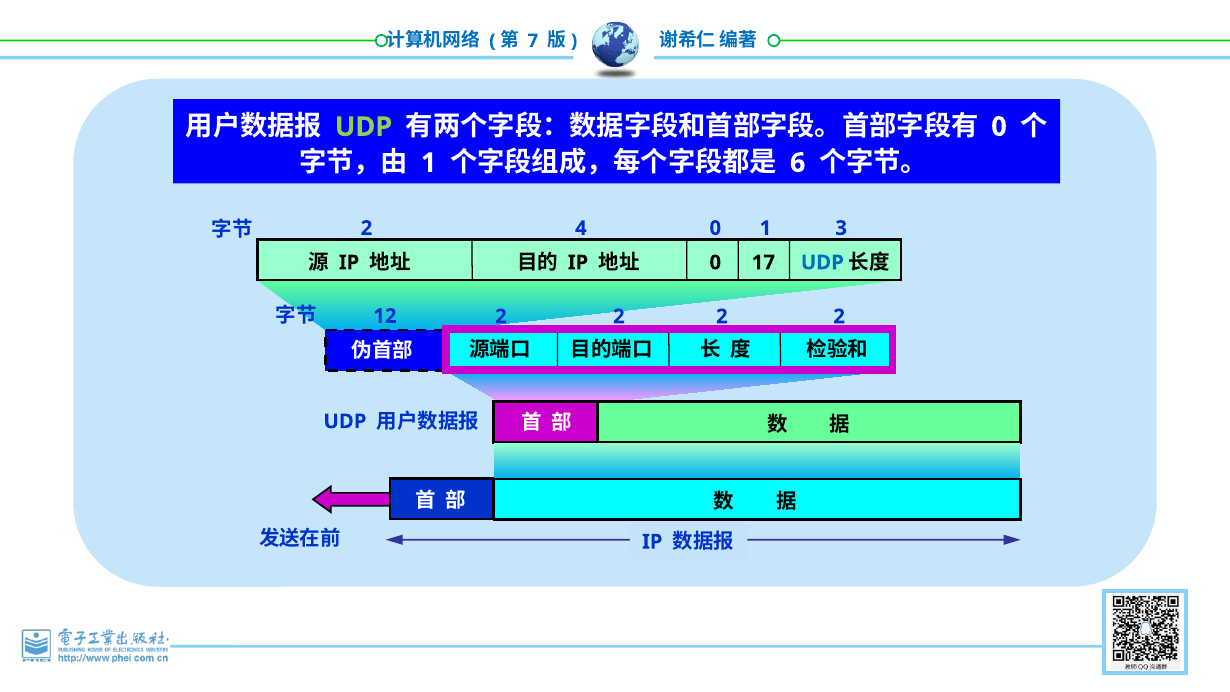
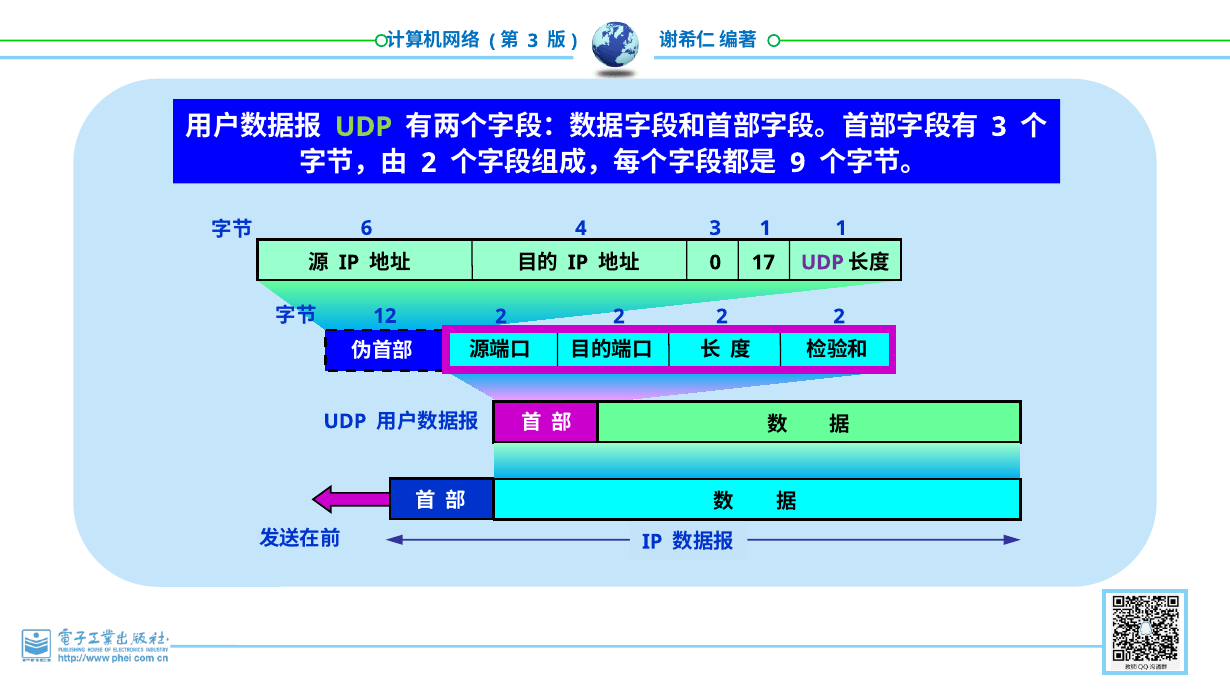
7: 7 -> 3 (533, 41)
0: 0 -> 3 (999, 127)
1: 1 -> 2 (429, 163)
6: 6 -> 9 (798, 163)
2: 2 -> 6 (367, 228)
4 0: 0 -> 3 (715, 228)
1 3: 3 -> 1 (841, 228)
UDP colour: blue -> purple (822, 263)
